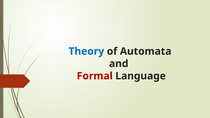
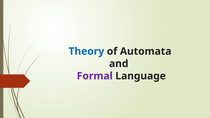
Formal colour: red -> purple (95, 76)
